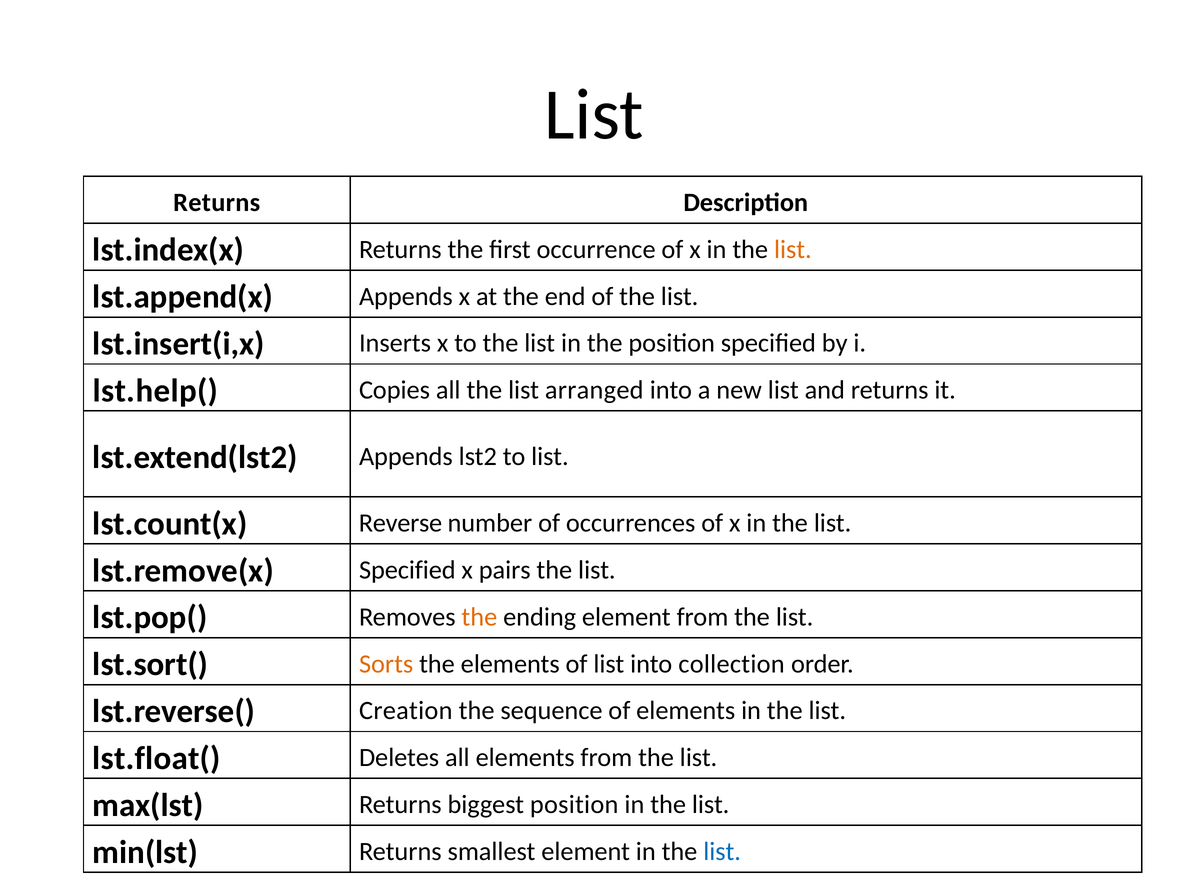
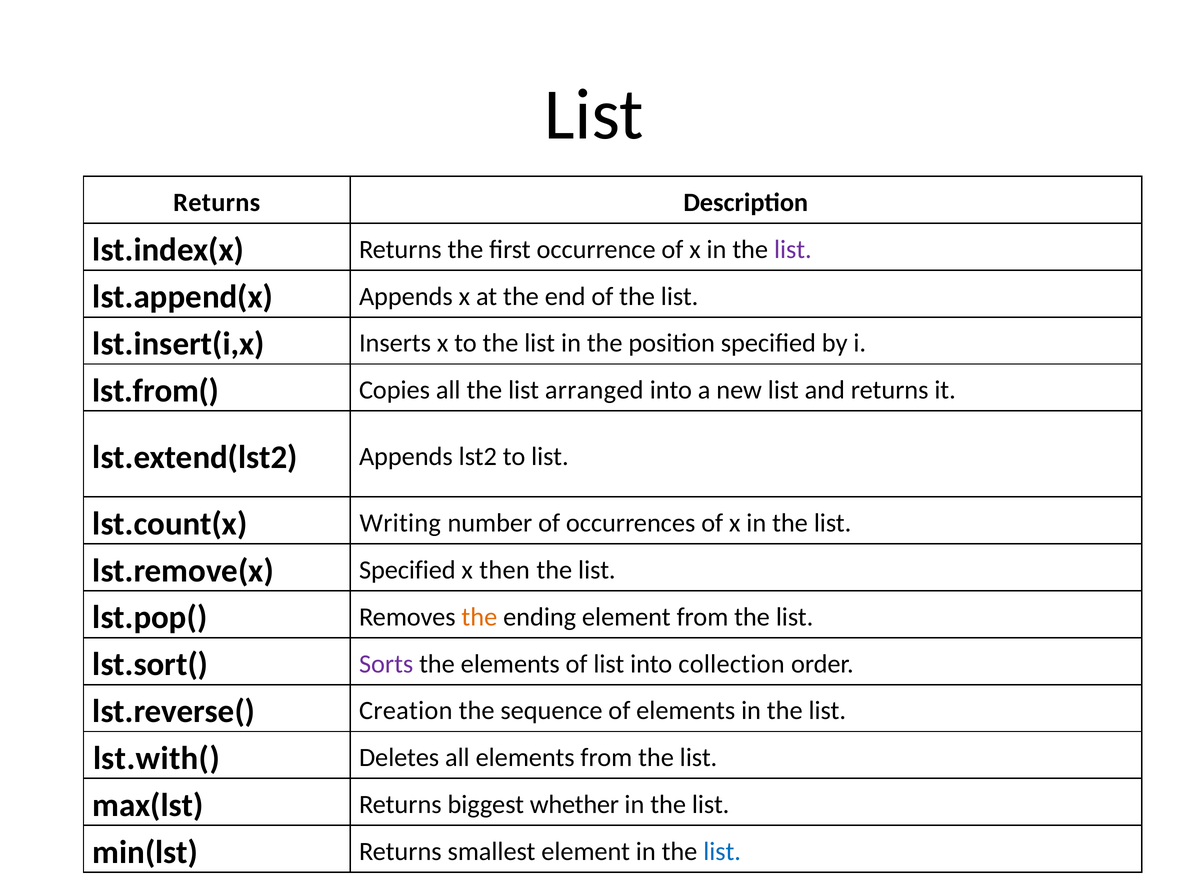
list colour: orange -> purple (793, 249)
lst.help(: lst.help( -> lst.from( (156, 391)
Reverse: Reverse -> Writing (400, 523)
pairs: pairs -> then (505, 570)
Sorts colour: orange -> purple (386, 664)
lst.float(: lst.float( -> lst.with( (156, 758)
biggest position: position -> whether (574, 805)
